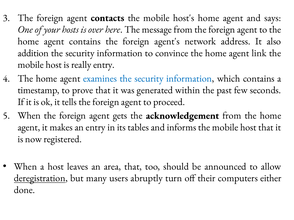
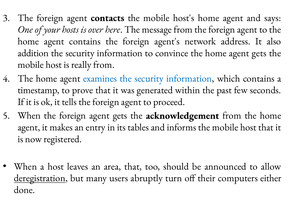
home agent link: link -> gets (259, 53)
really entry: entry -> from (104, 65)
